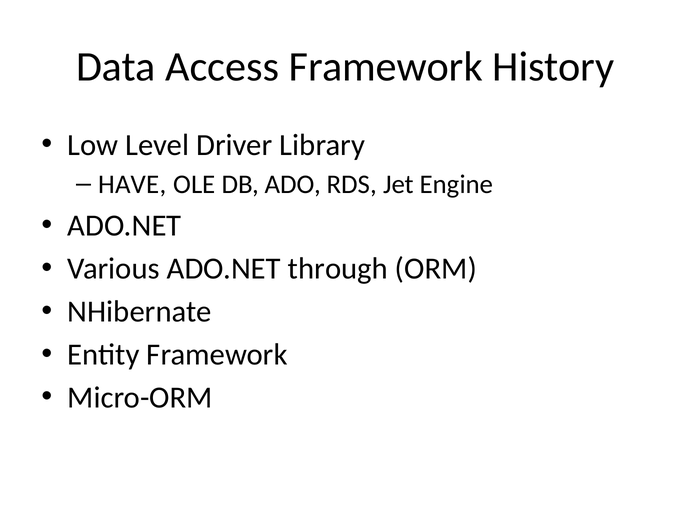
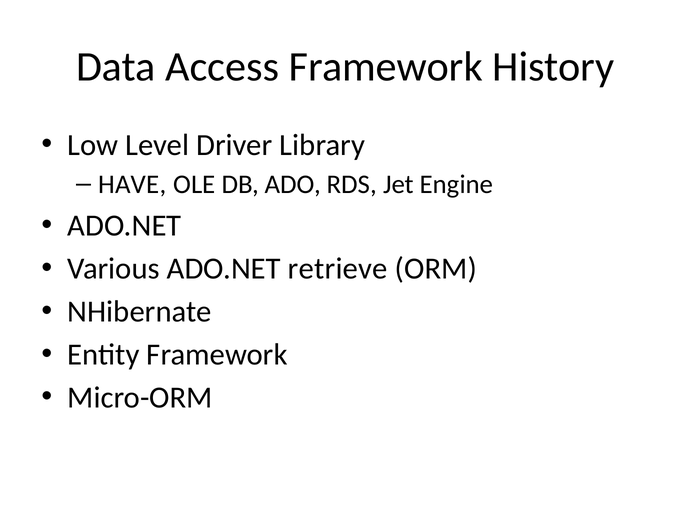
through: through -> retrieve (338, 269)
